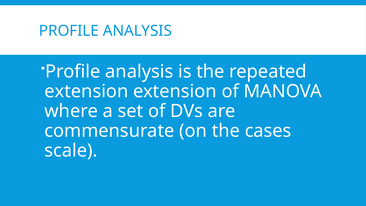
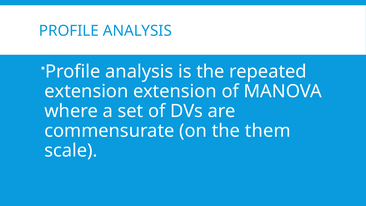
cases: cases -> them (268, 131)
